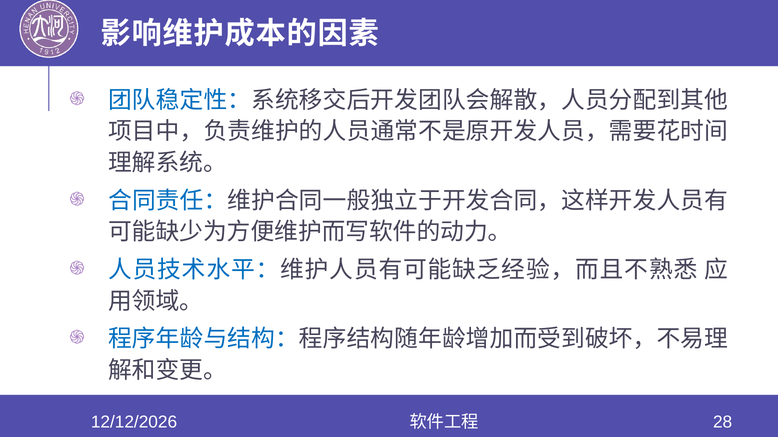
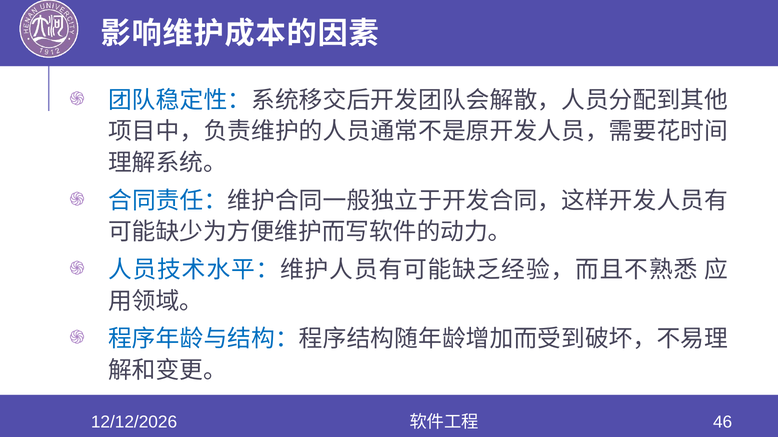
28: 28 -> 46 (723, 423)
